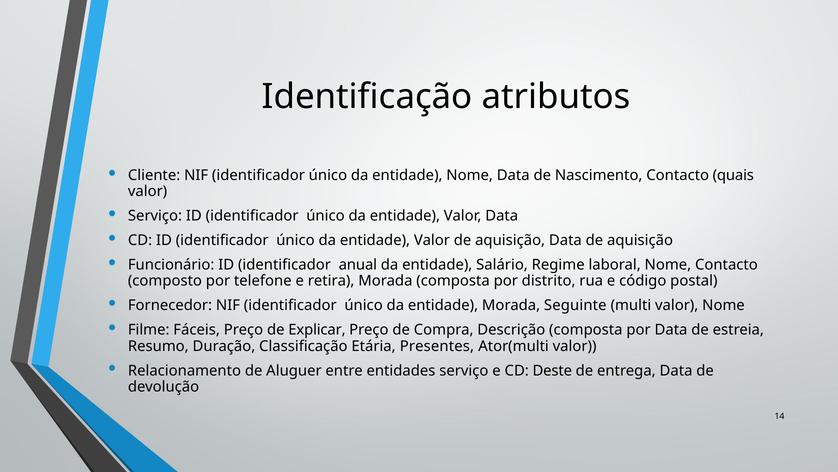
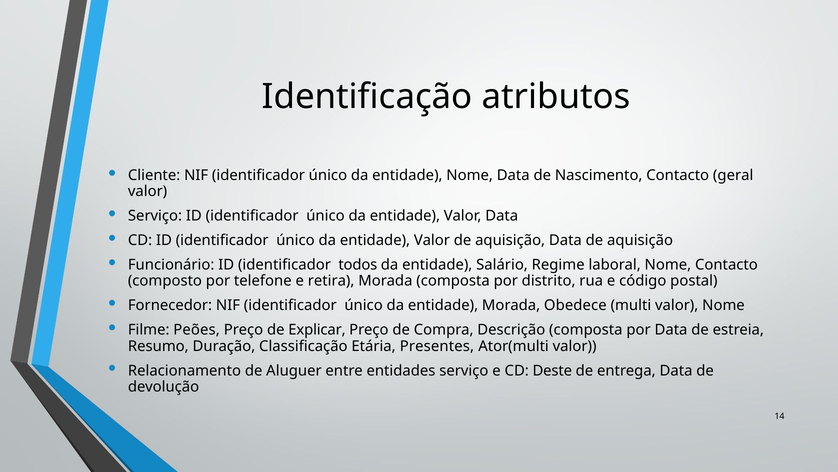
quais: quais -> geral (733, 175)
anual: anual -> todos (358, 265)
Seguinte: Seguinte -> Obedece (575, 305)
Fáceis: Fáceis -> Peões (197, 330)
